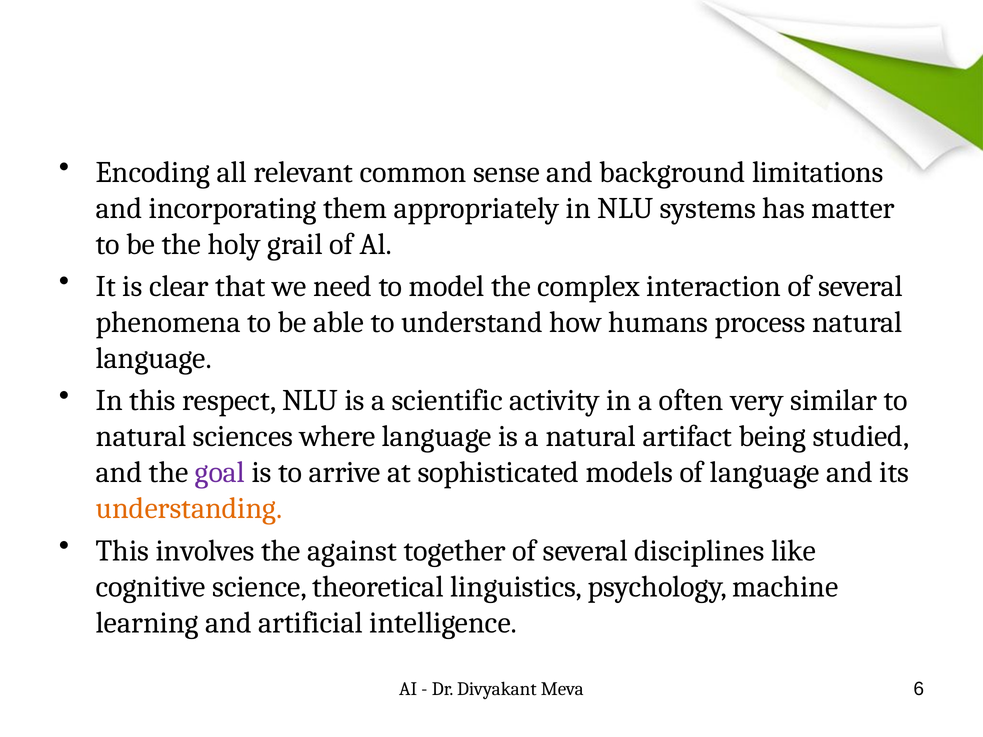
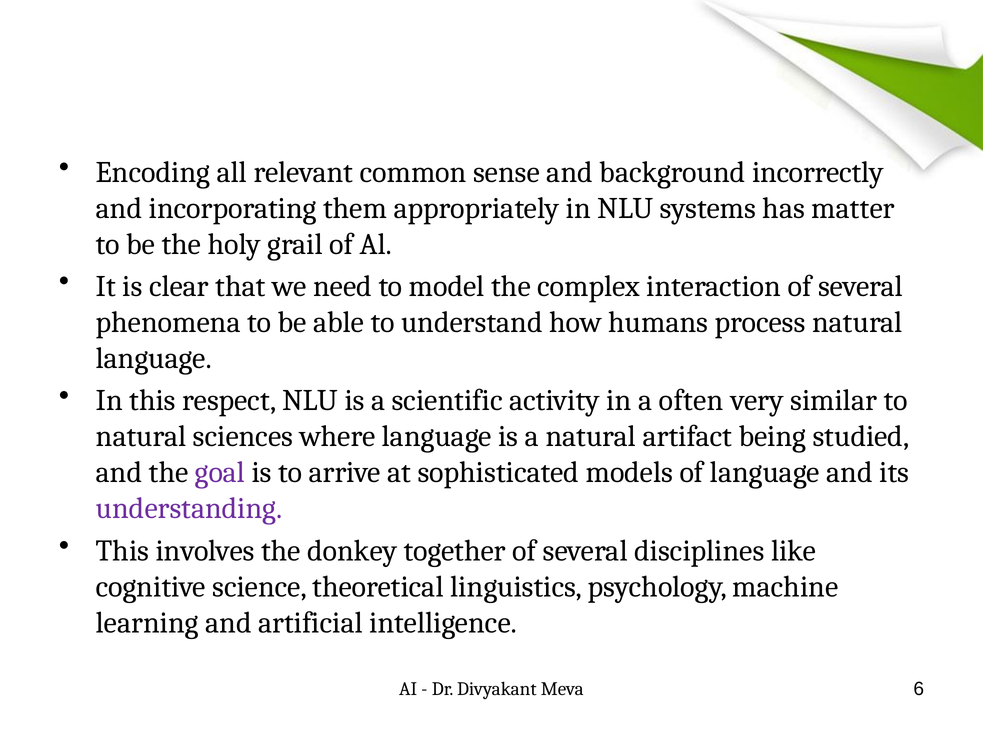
limitations: limitations -> incorrectly (818, 172)
understanding colour: orange -> purple (189, 509)
against: against -> donkey (352, 551)
